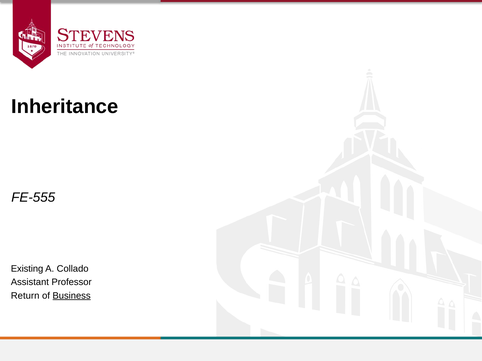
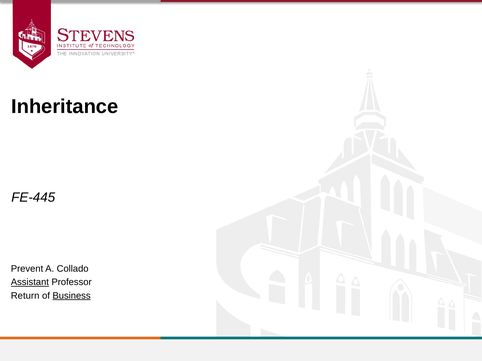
FE-555: FE-555 -> FE-445 (33, 198)
Existing: Existing -> Prevent (27, 269)
Assistant underline: none -> present (30, 283)
